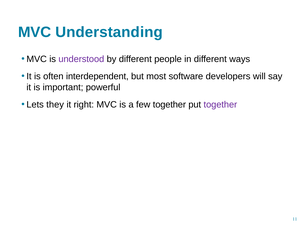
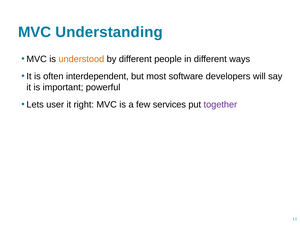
understood colour: purple -> orange (81, 59)
they: they -> user (55, 105)
few together: together -> services (169, 105)
